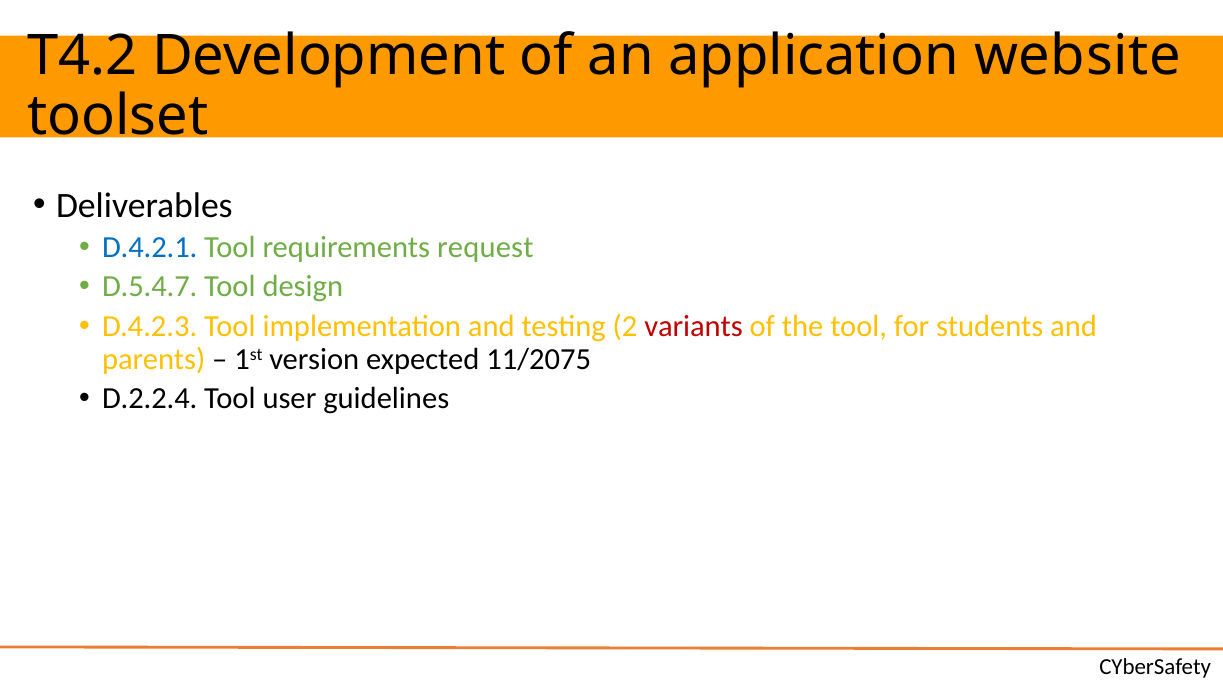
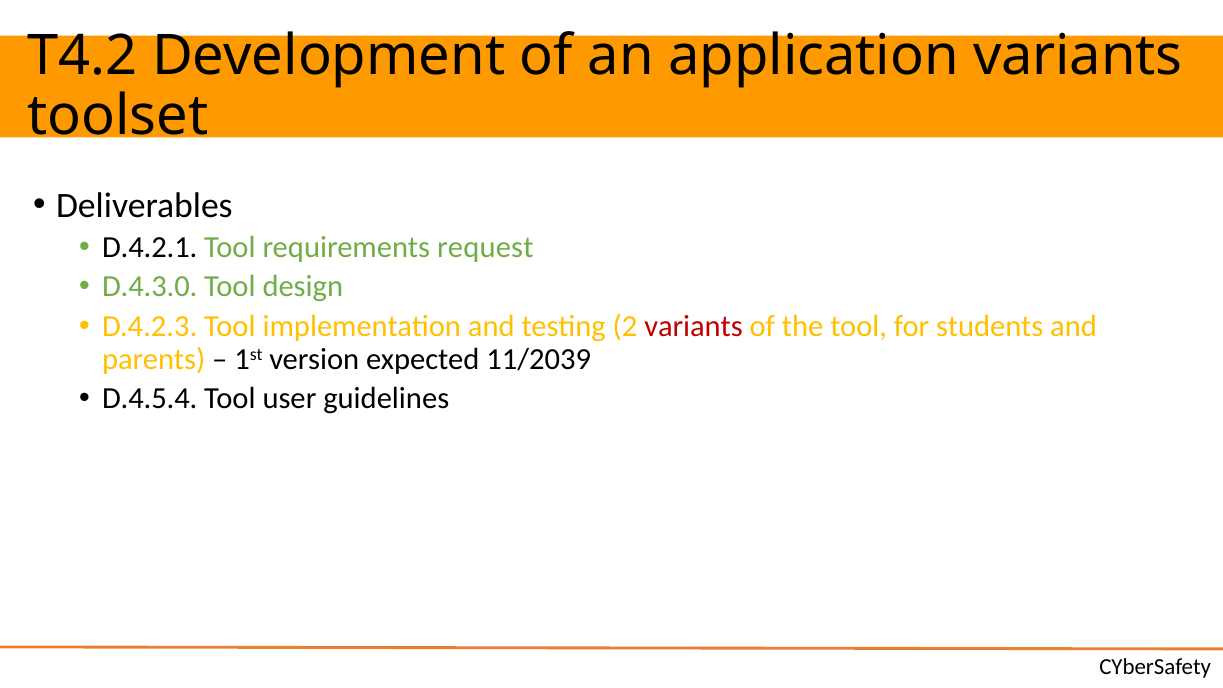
application website: website -> variants (1078, 56)
D.4.2.1 colour: blue -> black (150, 247)
D.5.4.7: D.5.4.7 -> D.4.3.0 (150, 287)
11/2075: 11/2075 -> 11/2039 (539, 359)
D.2.2.4: D.2.2.4 -> D.4.5.4 (150, 398)
